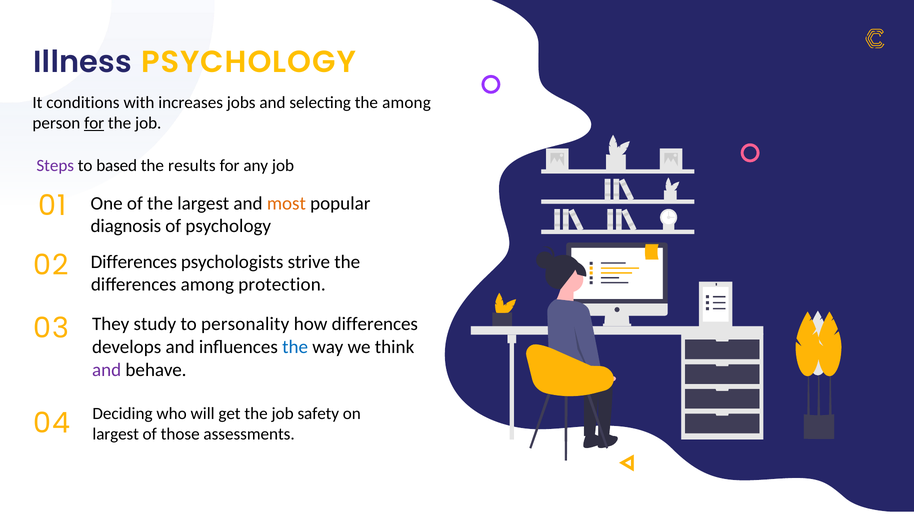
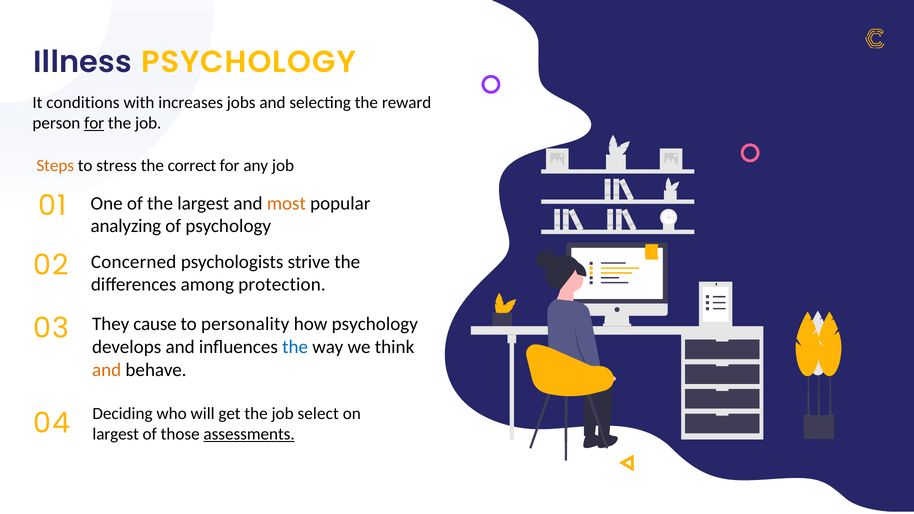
the among: among -> reward (407, 103)
Steps colour: purple -> orange (55, 166)
based: based -> stress (117, 166)
results: results -> correct (192, 166)
diagnosis: diagnosis -> analyzing (126, 226)
Differences: Differences -> Concerned (134, 262)
study: study -> cause (155, 324)
how differences: differences -> psychology (375, 324)
and colour: purple -> orange (107, 370)
safety: safety -> select (318, 414)
assessments underline: none -> present (249, 434)
